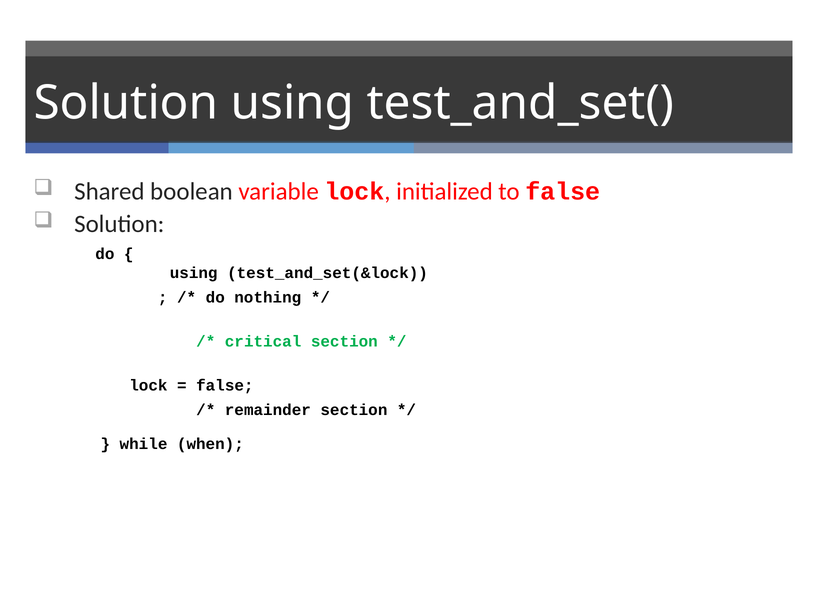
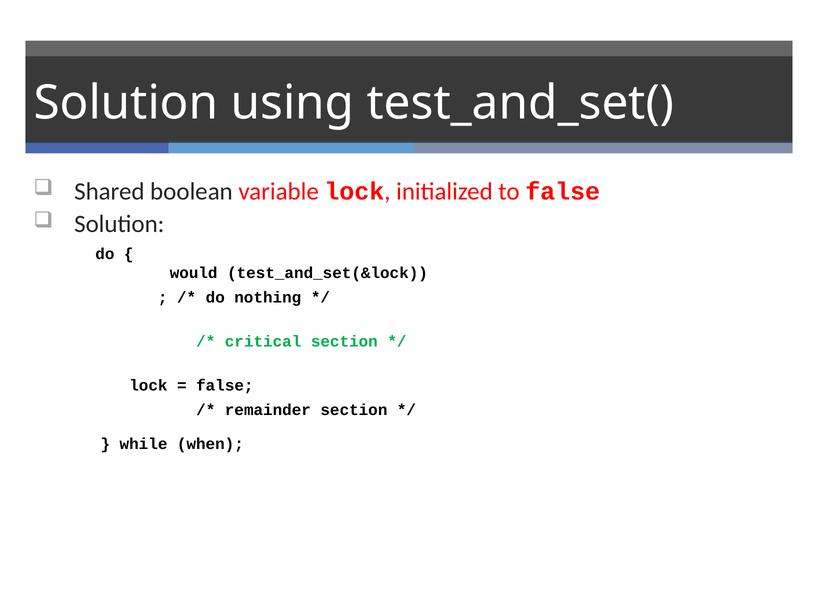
using: using -> would (194, 273)
